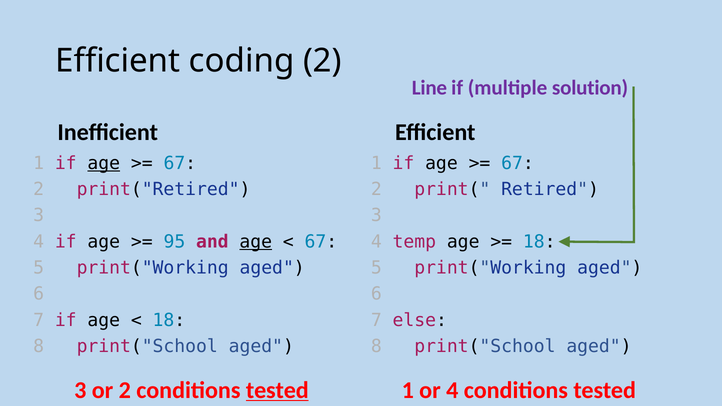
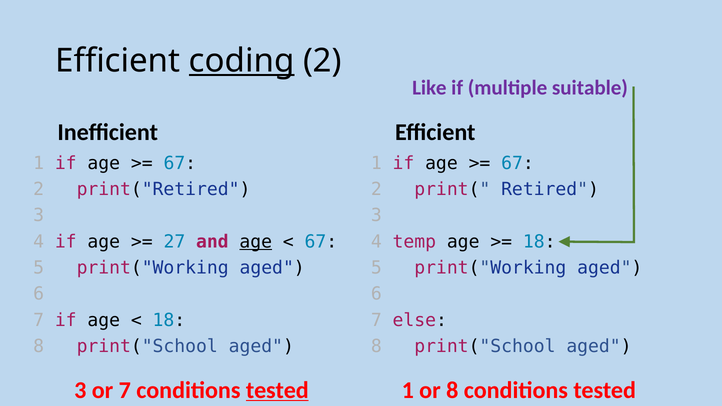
coding underline: none -> present (242, 61)
Line: Line -> Like (429, 88)
solution: solution -> suitable (590, 88)
age underline: present -> none (104, 163)
95: 95 -> 27 (174, 242)
or 2: 2 -> 7 (125, 390)
or 4: 4 -> 8 (452, 390)
